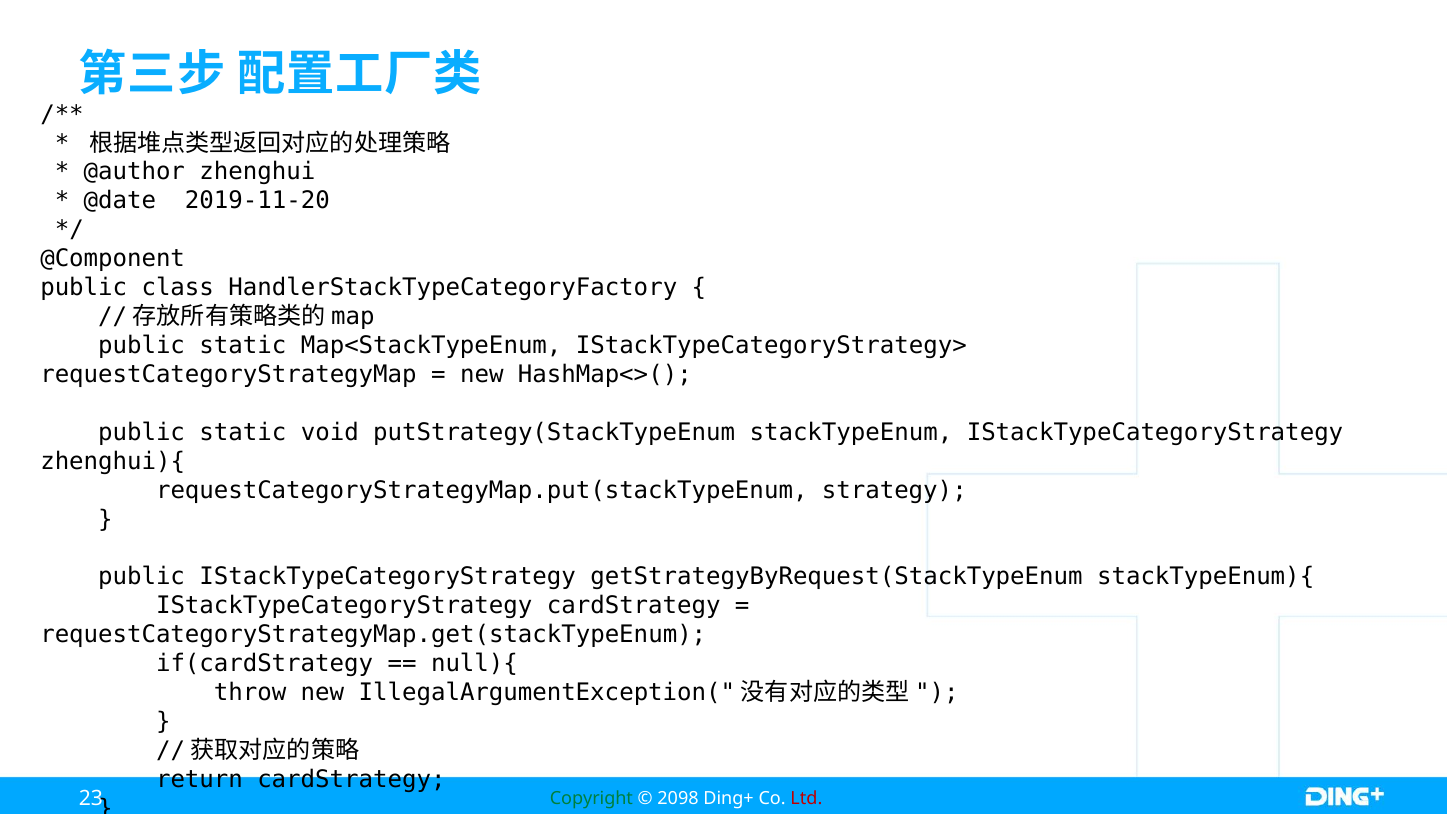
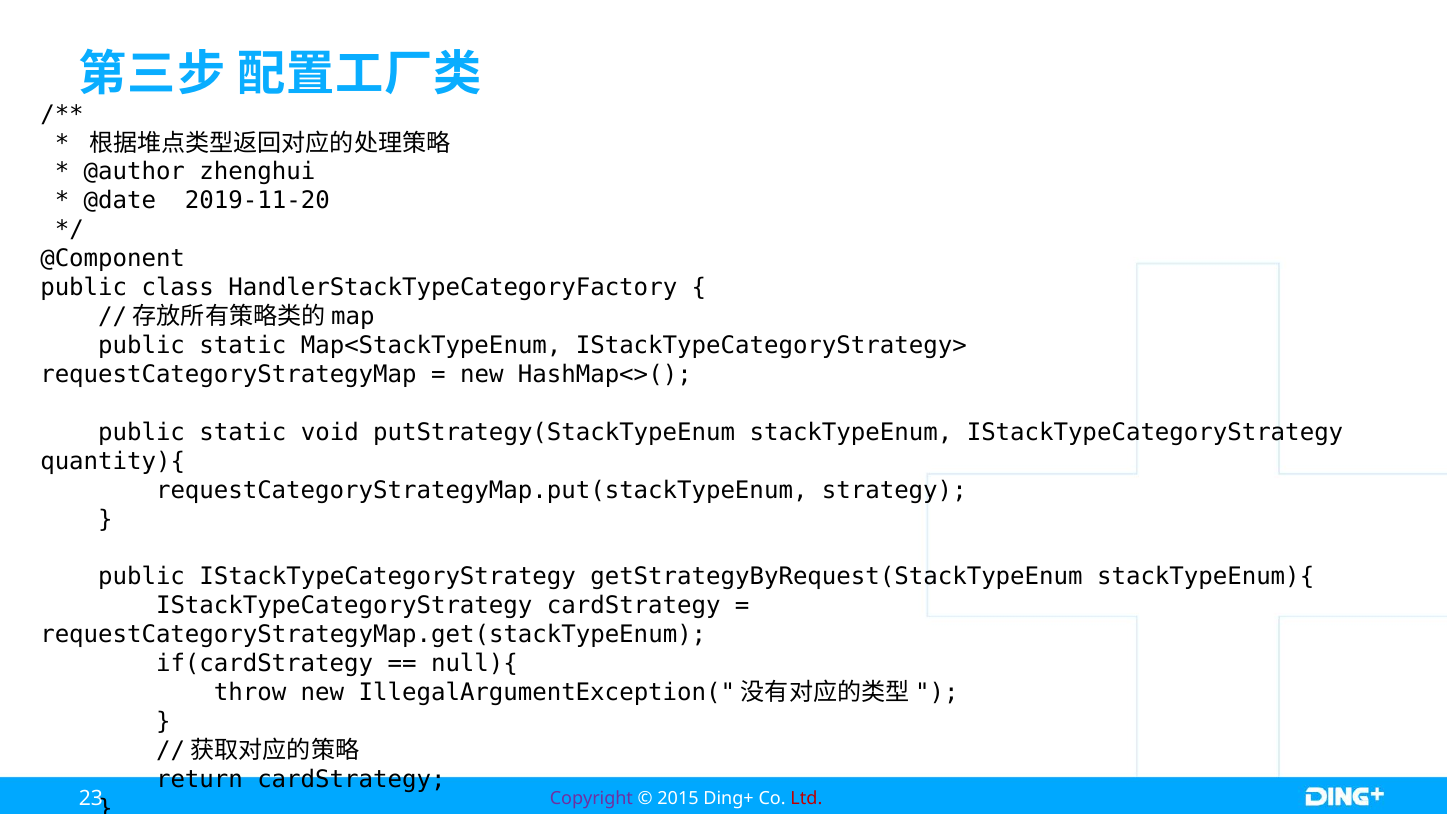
zhenghui){: zhenghui){ -> quantity){ (113, 461)
Copyright colour: green -> purple (591, 798)
2098: 2098 -> 2015 (678, 798)
